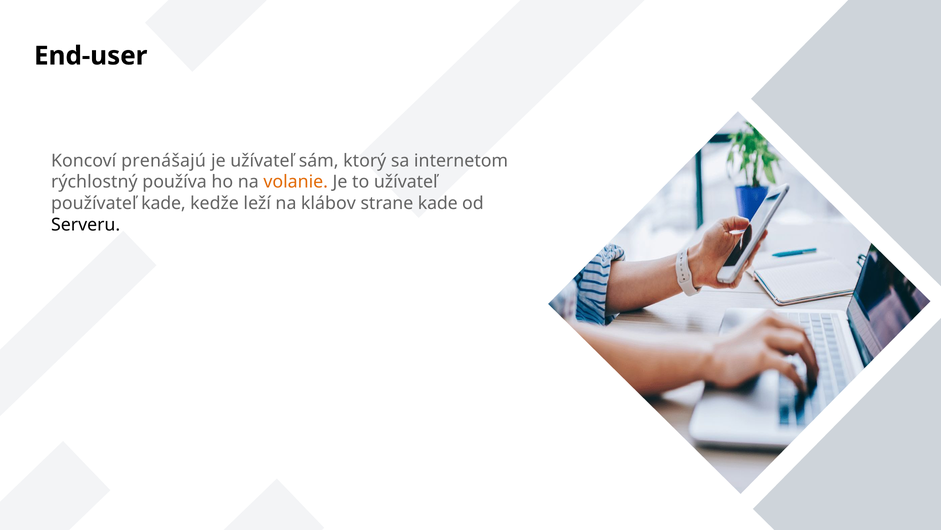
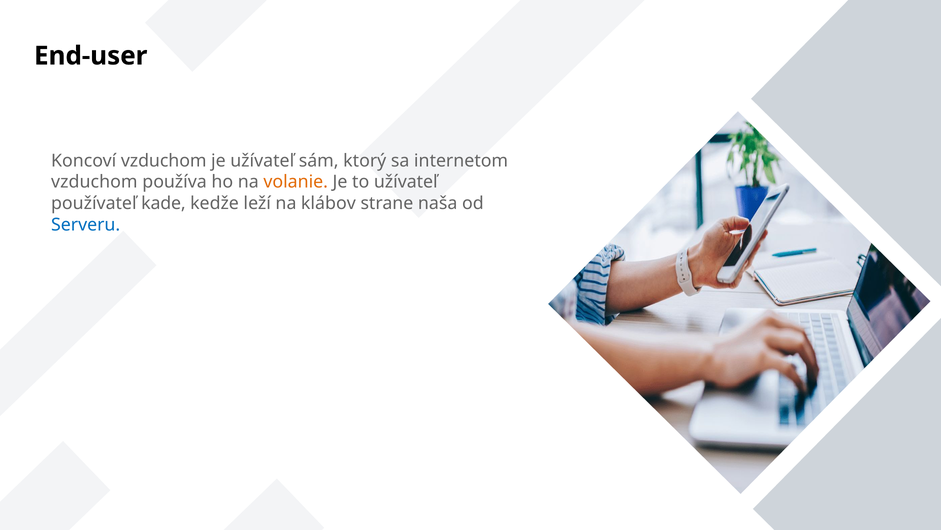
Koncoví prenášajú: prenášajú -> vzduchom (164, 160)
rýchlostný: rýchlostný -> vzduchom (94, 182)
strane kade: kade -> naša (438, 203)
Serveru colour: black -> blue (86, 224)
